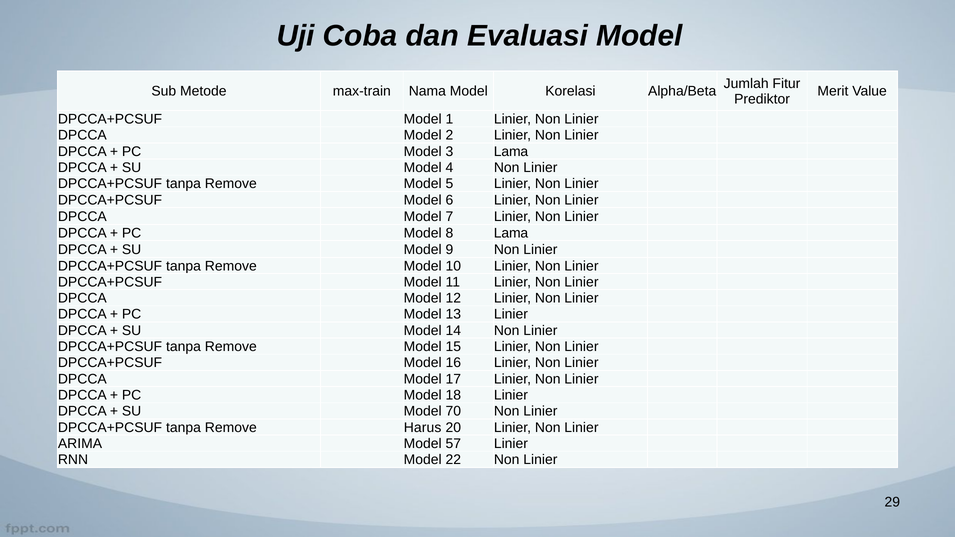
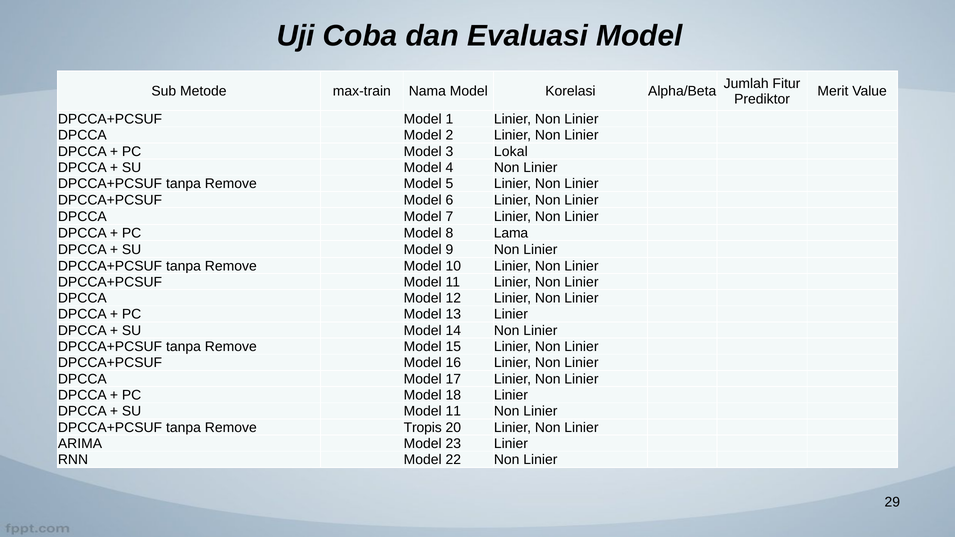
3 Lama: Lama -> Lokal (511, 152)
SU Model 70: 70 -> 11 (453, 411)
Harus: Harus -> Tropis (423, 428)
57: 57 -> 23 (453, 444)
